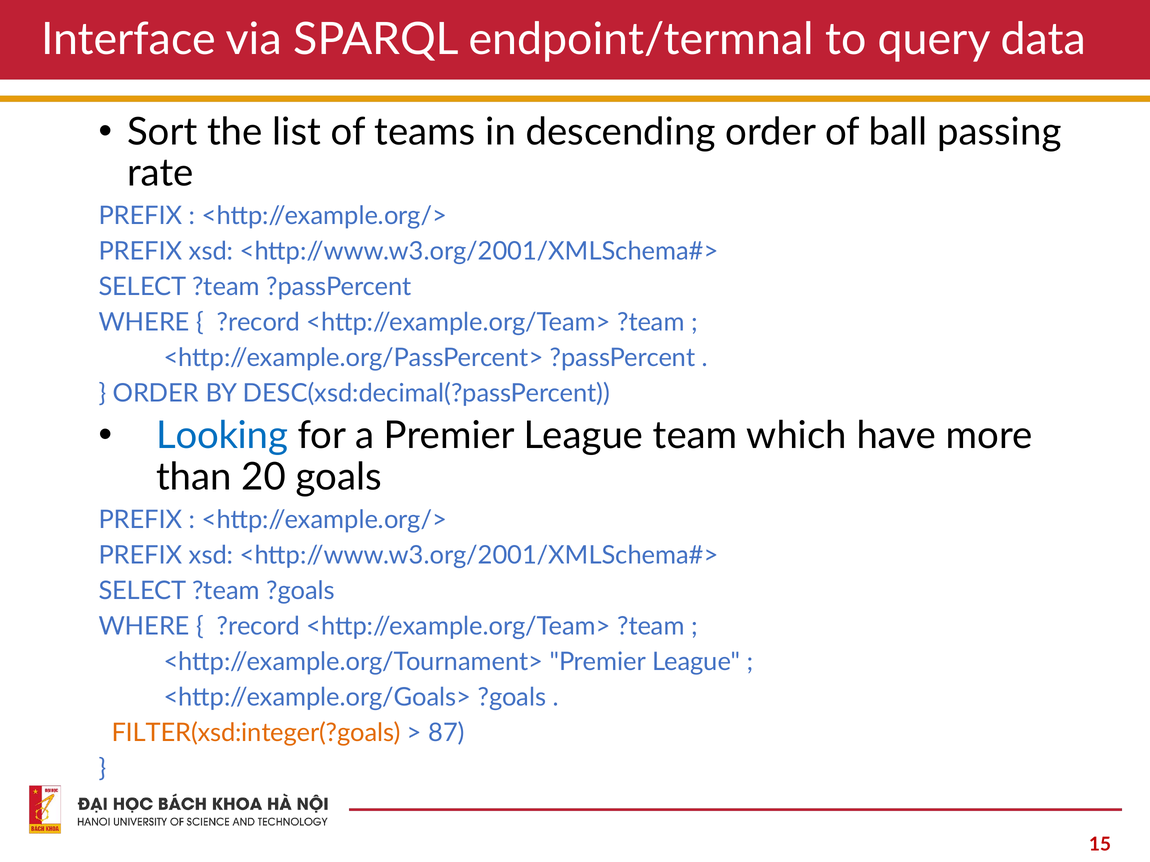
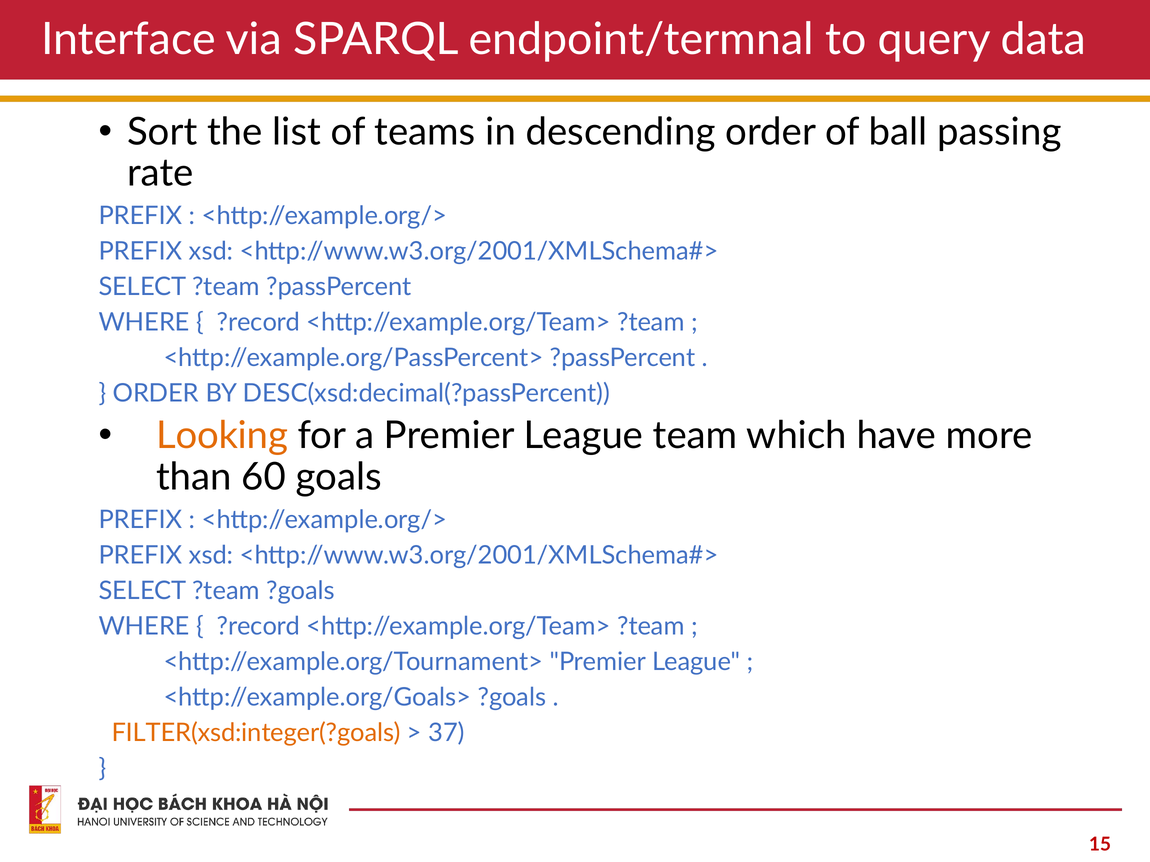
Looking colour: blue -> orange (222, 436)
20: 20 -> 60 (264, 477)
87: 87 -> 37 (446, 733)
